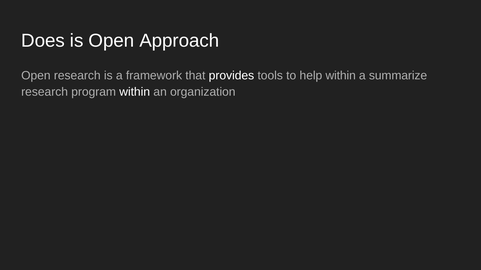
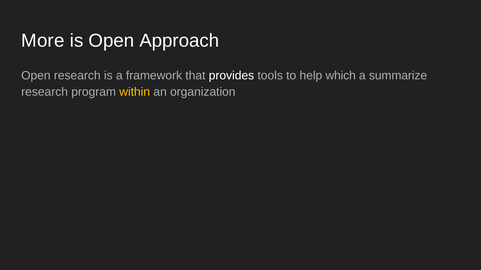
Does: Does -> More (43, 41)
help within: within -> which (341, 76)
within colour: white -> yellow (135, 92)
